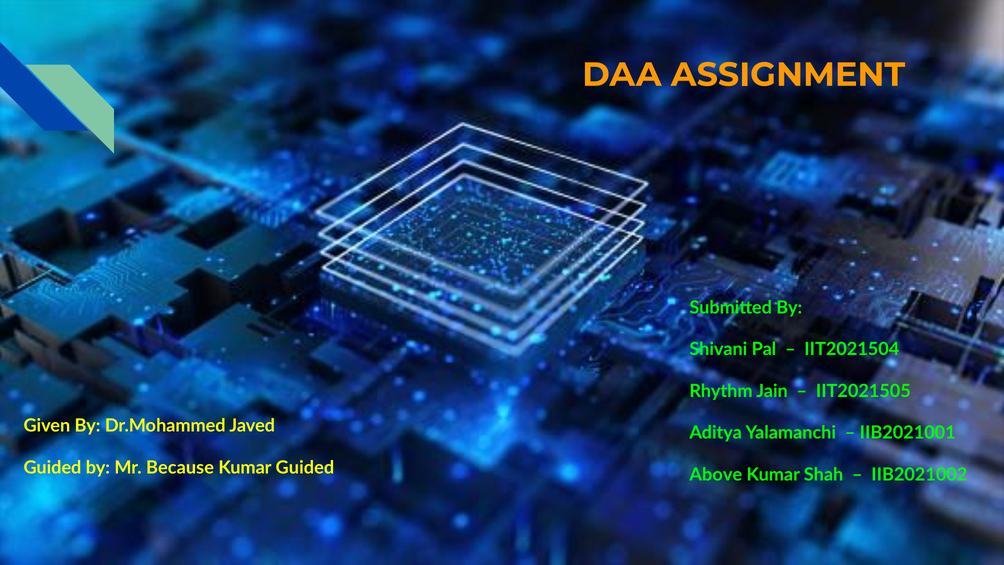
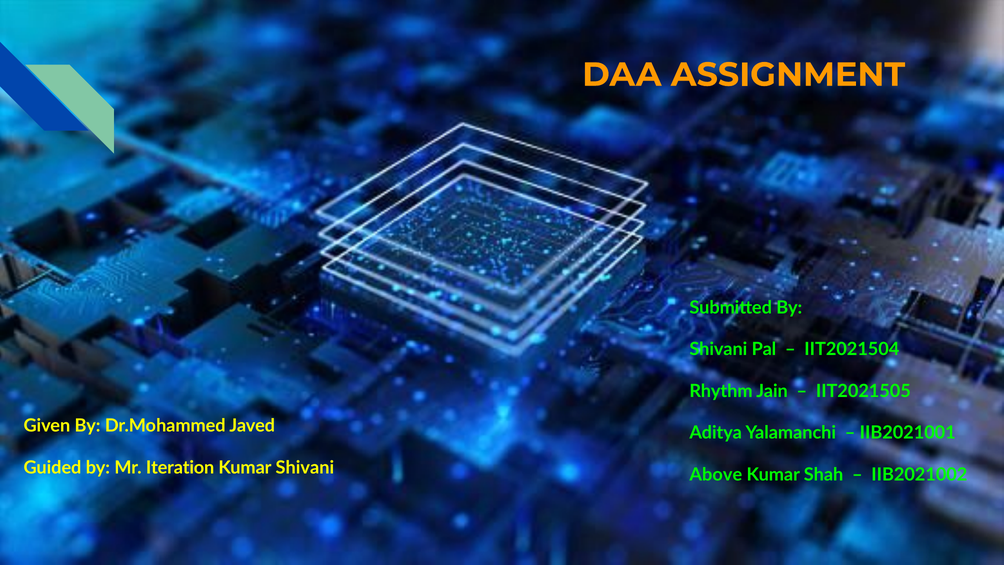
Because: Because -> Iteration (180, 468)
Kumar Guided: Guided -> Shivani (305, 468)
